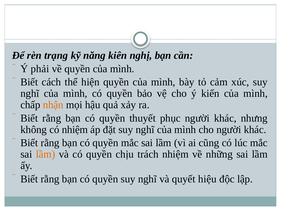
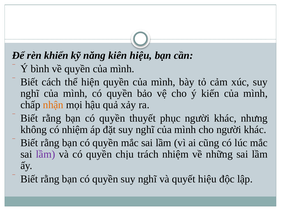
trạng: trạng -> khiển (56, 55)
kiên nghị: nghị -> hiệu (141, 55)
phải: phải -> bình (40, 69)
lầm colour: orange -> purple (46, 154)
